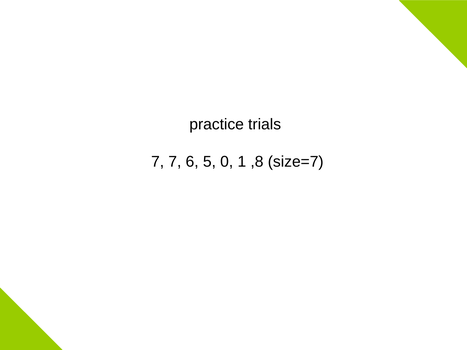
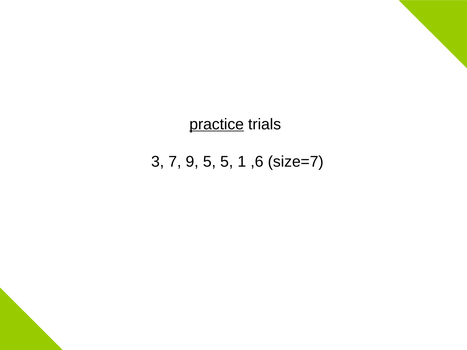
practice underline: none -> present (217, 124)
7: 7 -> 3 (158, 162)
6: 6 -> 9 (192, 162)
5 0: 0 -> 5 (227, 162)
,8: ,8 -> ,6 (257, 162)
